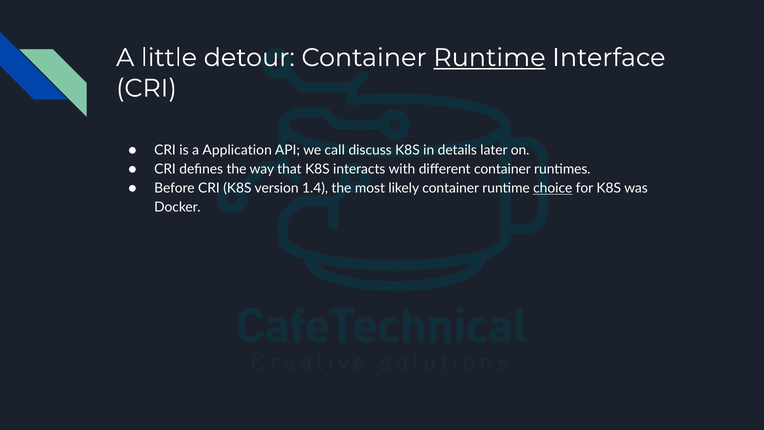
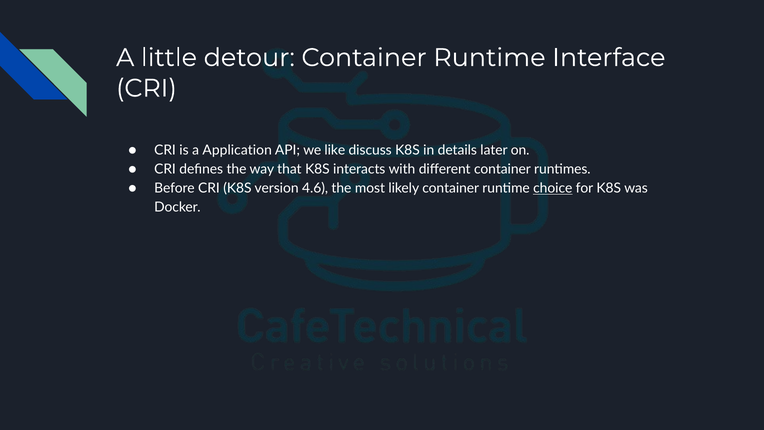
Runtime underline: present -> none (489, 58)
call: call -> like (335, 150)
1.4: 1.4 -> 4.6 (315, 188)
